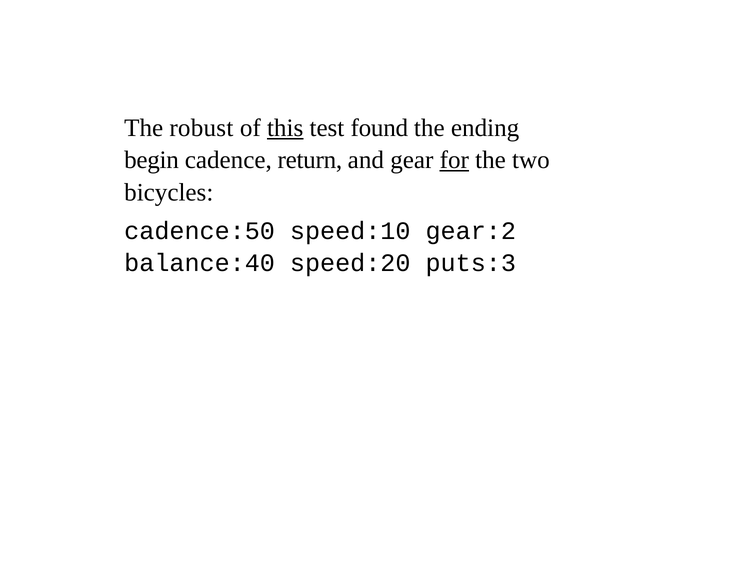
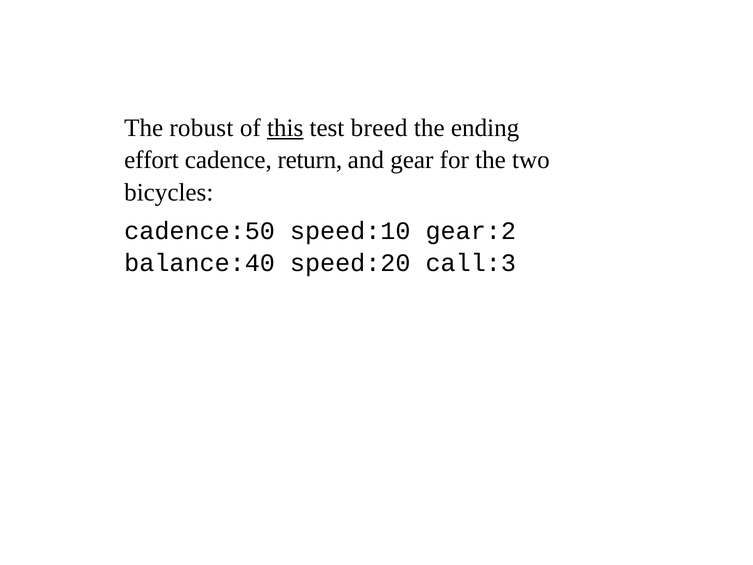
found: found -> breed (379, 128)
begin: begin -> effort (152, 160)
for underline: present -> none (454, 160)
puts:3: puts:3 -> call:3 (471, 263)
